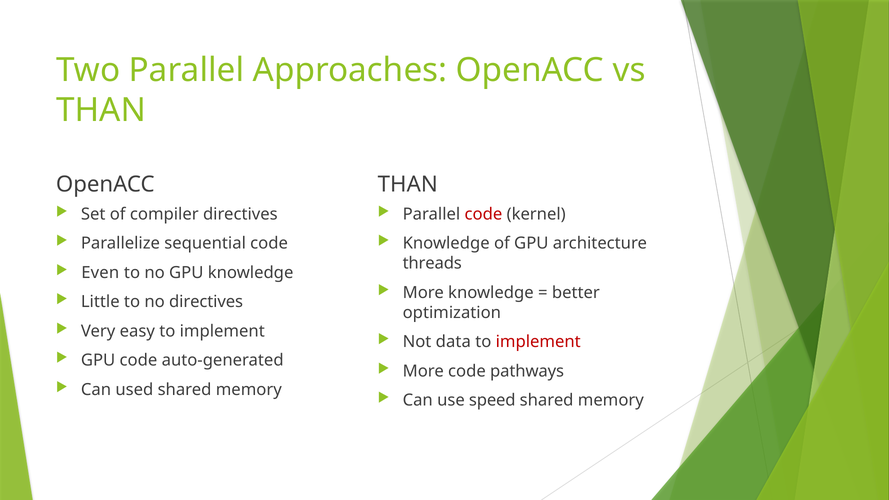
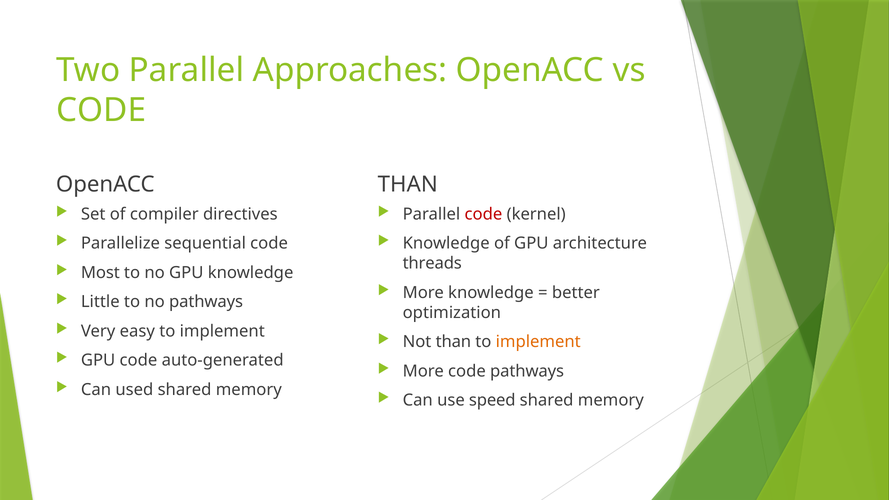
THAN: THAN -> CODE (101, 110)
Even: Even -> Most (100, 273)
no directives: directives -> pathways (206, 302)
Not data: data -> than (453, 342)
implement colour: red -> orange (538, 342)
